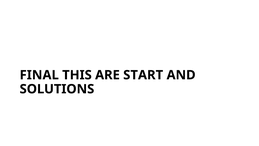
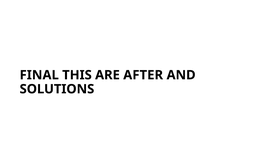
START: START -> AFTER (143, 75)
